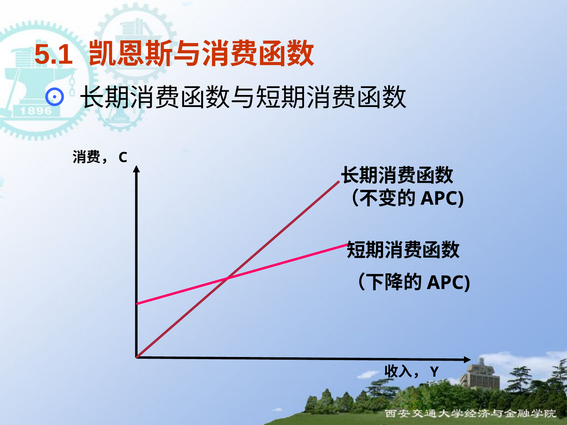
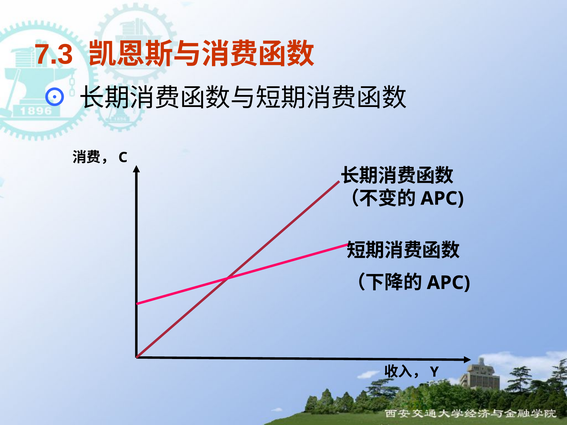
5.1: 5.1 -> 7.3 (54, 54)
